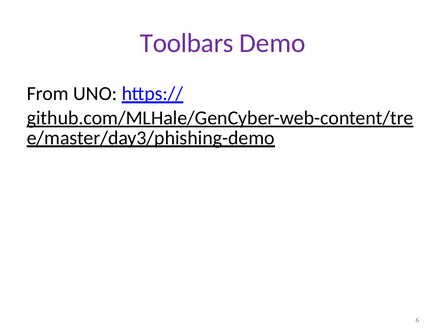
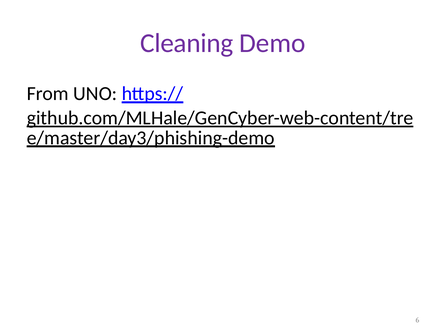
Toolbars: Toolbars -> Cleaning (187, 43)
